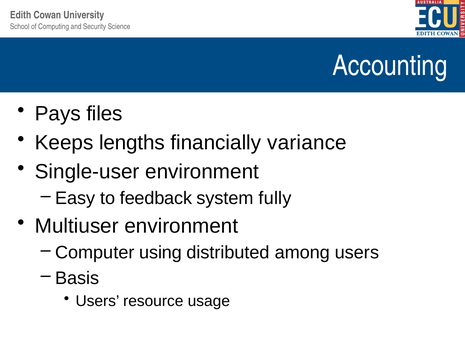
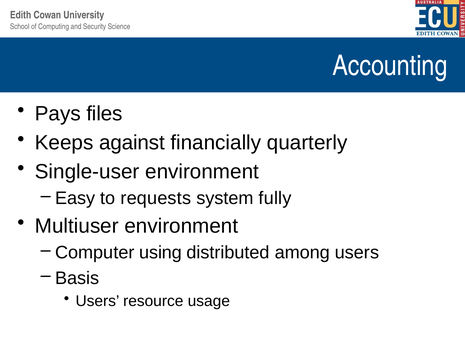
lengths: lengths -> against (132, 143)
variance: variance -> quarterly (307, 143)
feedback: feedback -> requests (156, 198)
